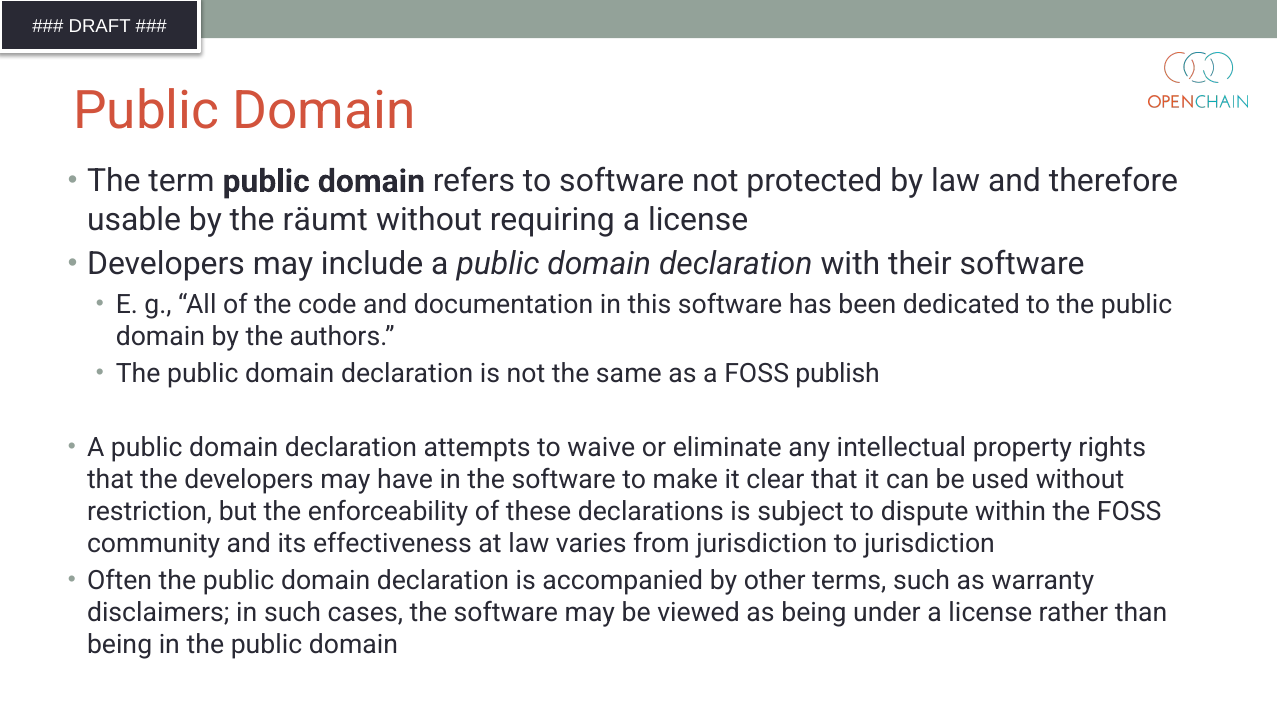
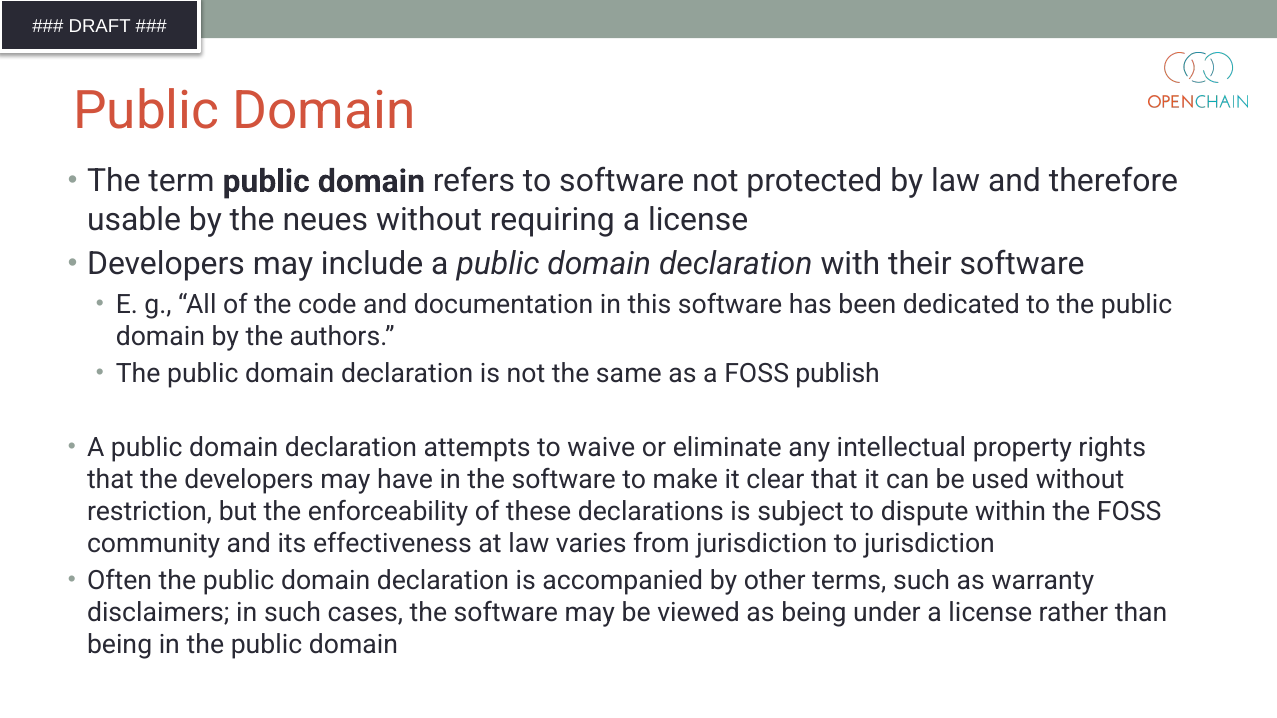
räumt: räumt -> neues (325, 220)
